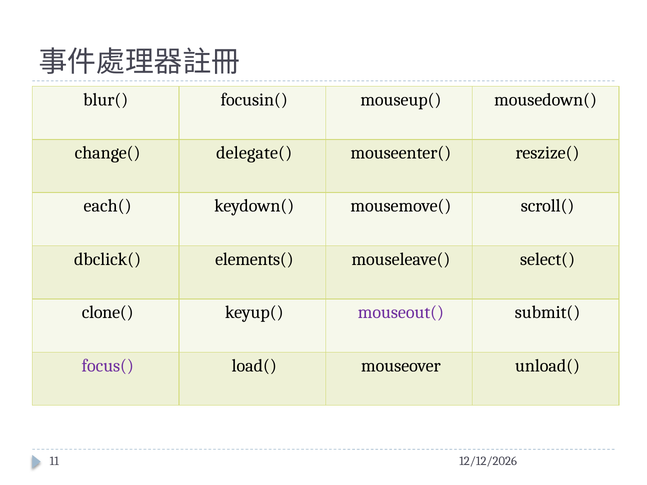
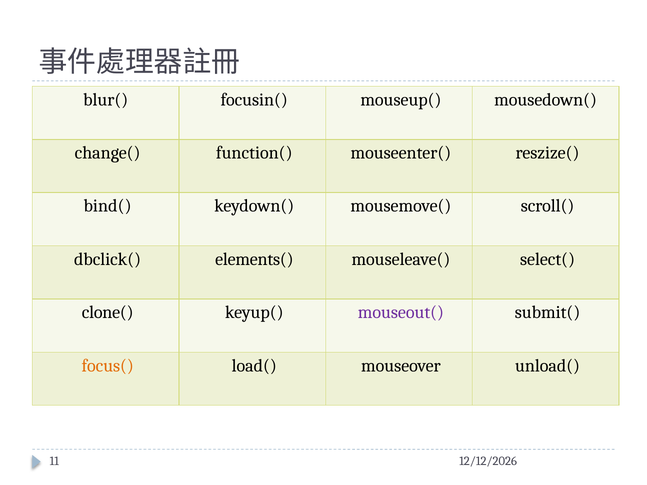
delegate(: delegate( -> function( (254, 153)
each(: each( -> bind( (108, 206)
focus( colour: purple -> orange (108, 366)
